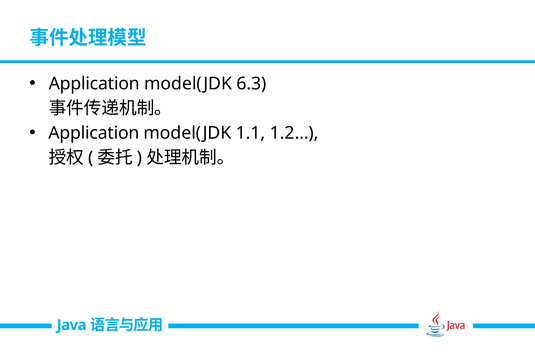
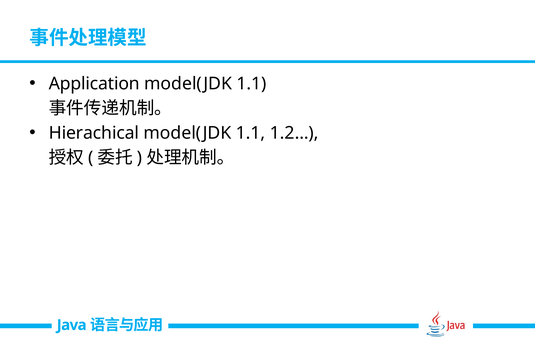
6.3: 6.3 -> 1.1 (252, 83)
Application: Application -> Hierachical (94, 133)
